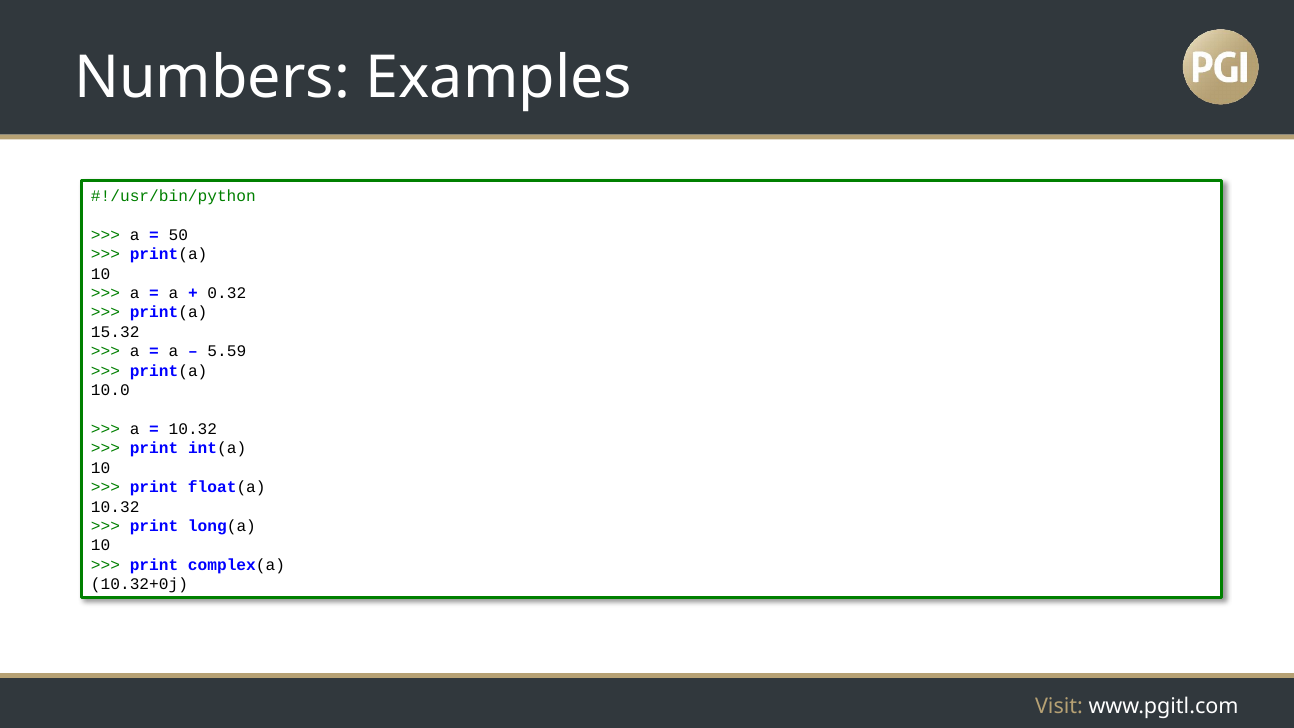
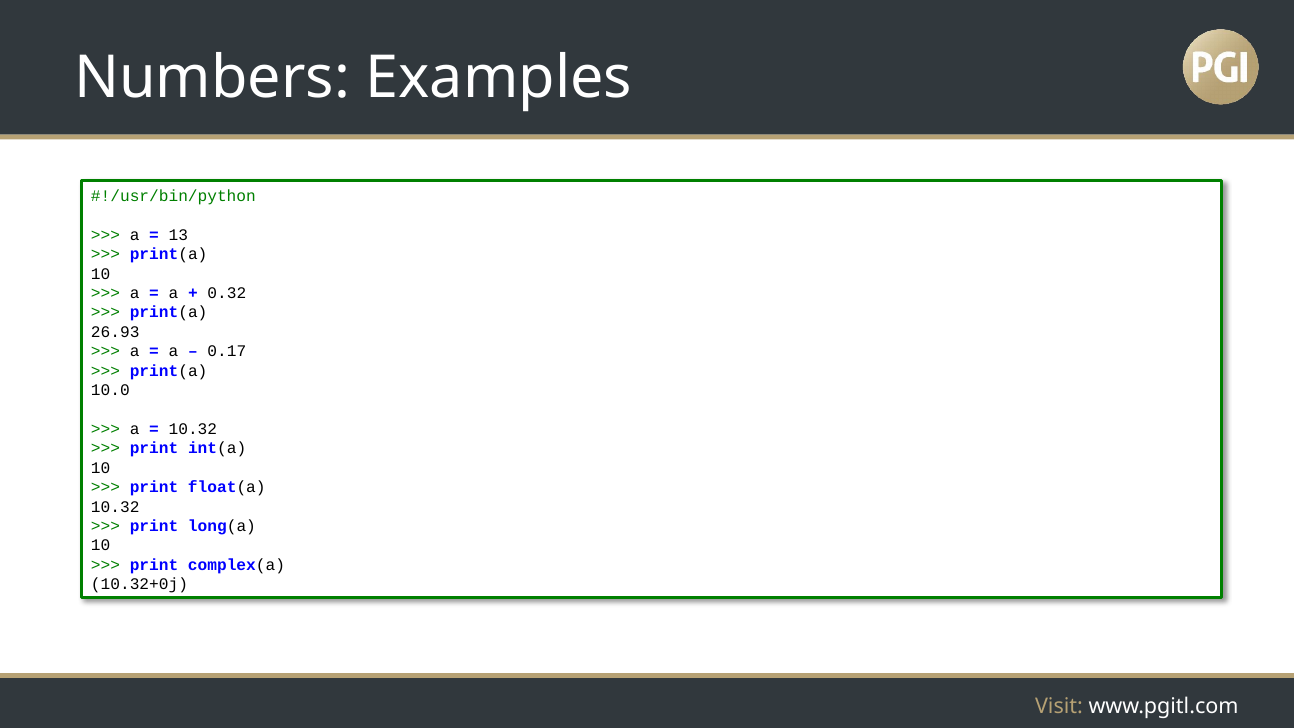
50: 50 -> 13 (178, 235)
15.32: 15.32 -> 26.93 (115, 332)
5.59: 5.59 -> 0.17 (227, 351)
